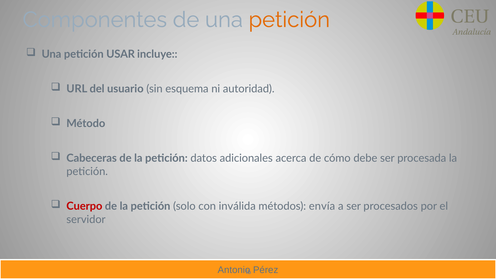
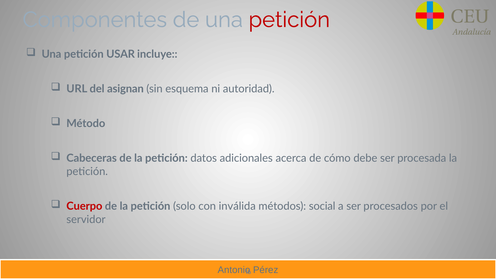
petición colour: orange -> red (289, 20)
usuario: usuario -> asignan (125, 89)
envía: envía -> social (322, 206)
